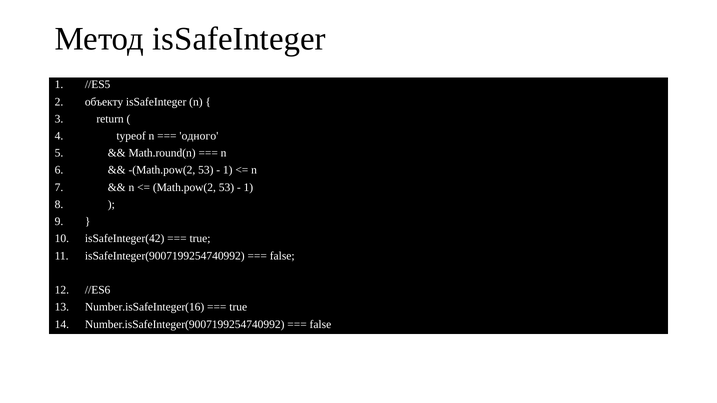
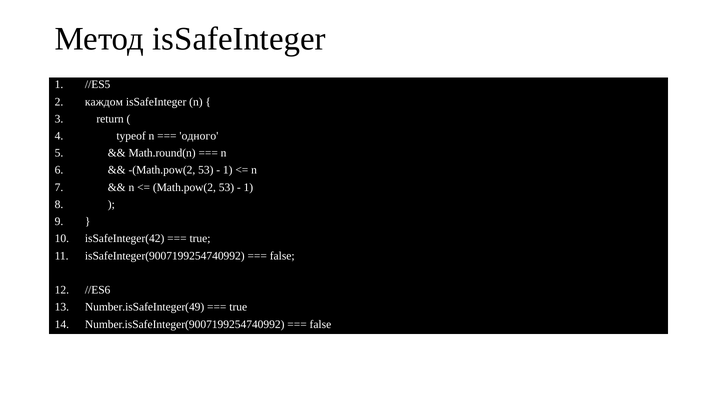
объекту: объекту -> каждом (104, 102)
Number.isSafeInteger(16: Number.isSafeInteger(16 -> Number.isSafeInteger(49 (145, 307)
